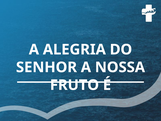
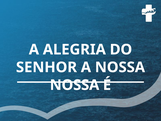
FRUTO: FRUTO -> NOSSA (75, 85)
